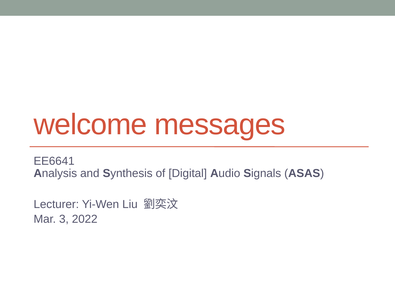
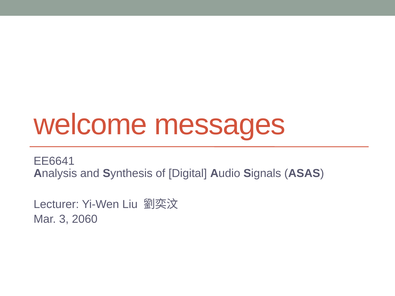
2022: 2022 -> 2060 (85, 219)
